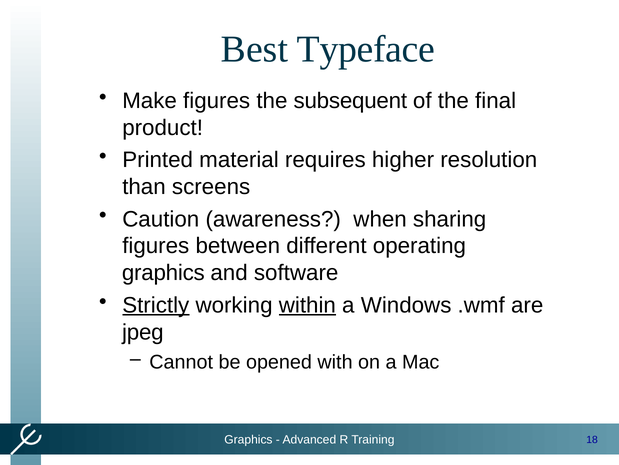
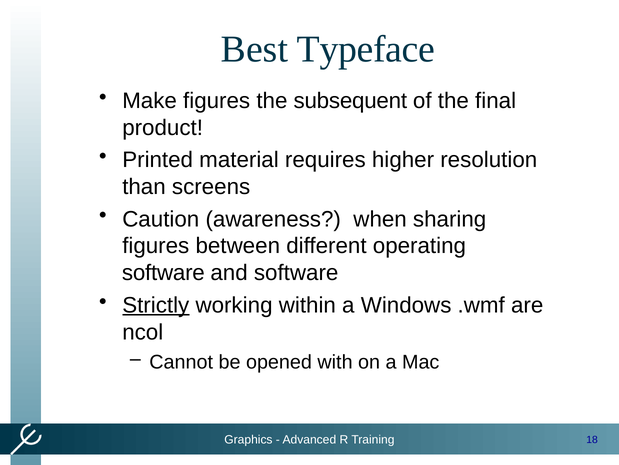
graphics: graphics -> software (163, 272)
within underline: present -> none (307, 305)
jpeg: jpeg -> ncol (143, 332)
